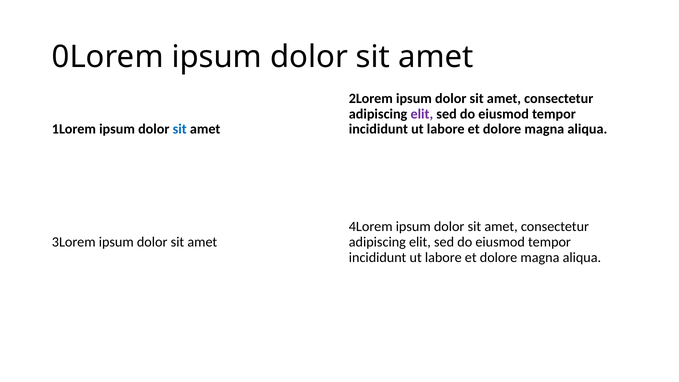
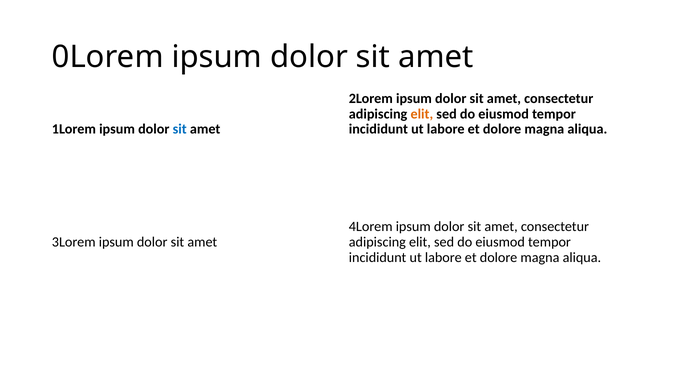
elit colour: purple -> orange (422, 114)
